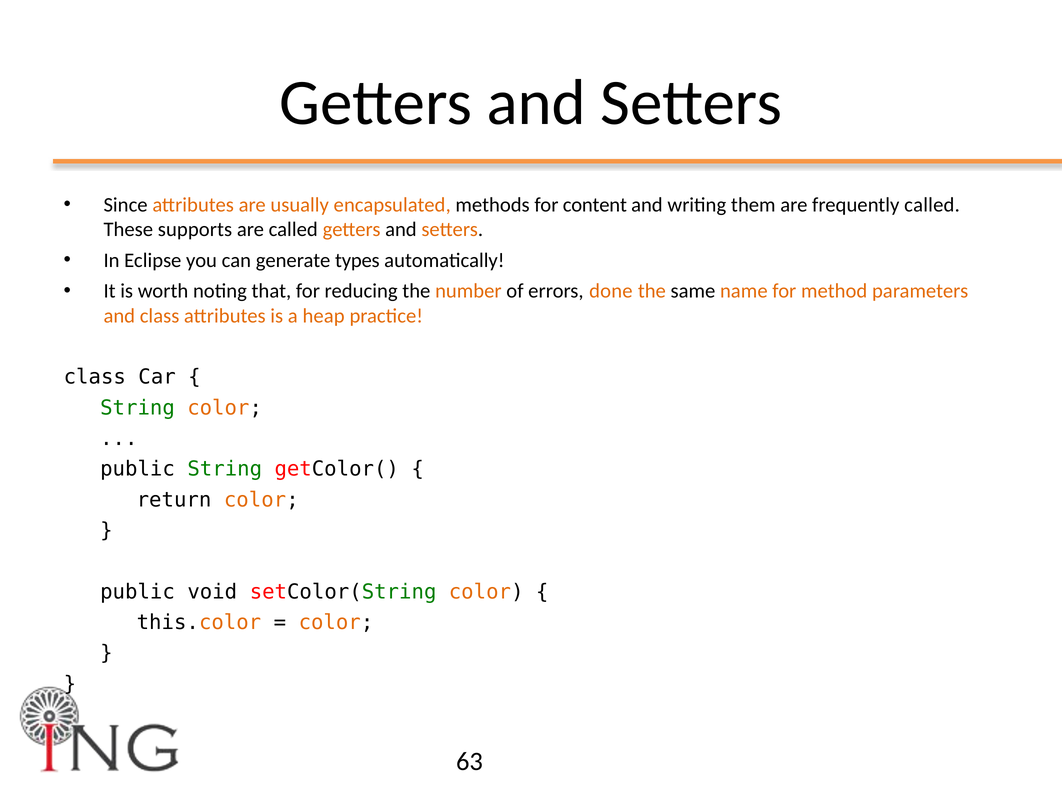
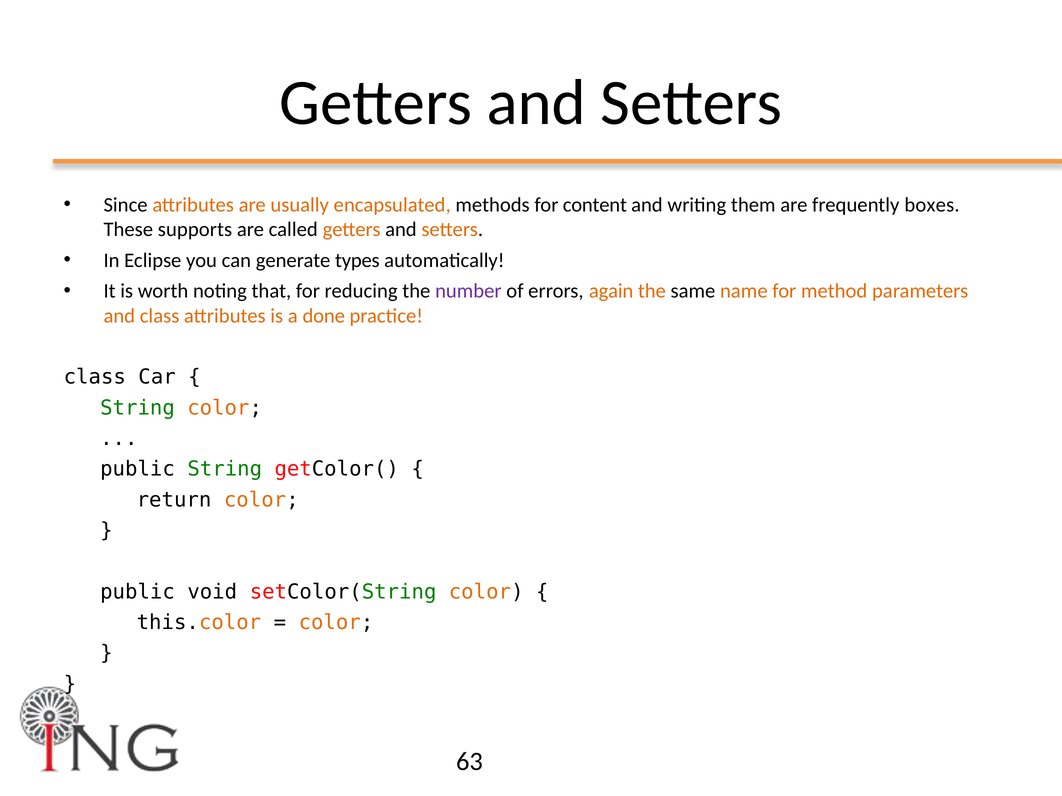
frequently called: called -> boxes (932, 205)
number colour: orange -> purple (468, 291)
done: done -> again (611, 291)
heap: heap -> done (324, 316)
